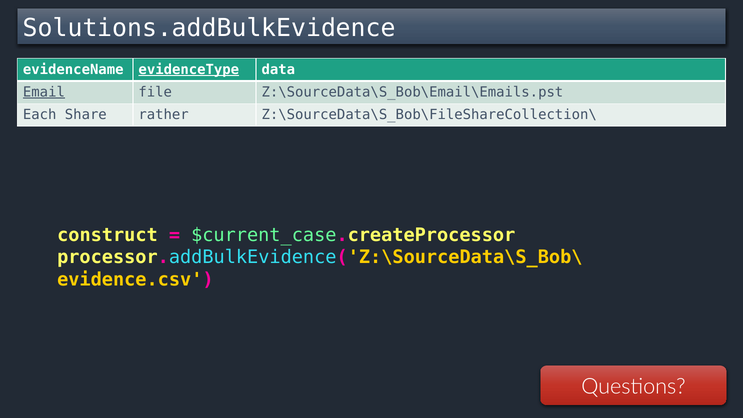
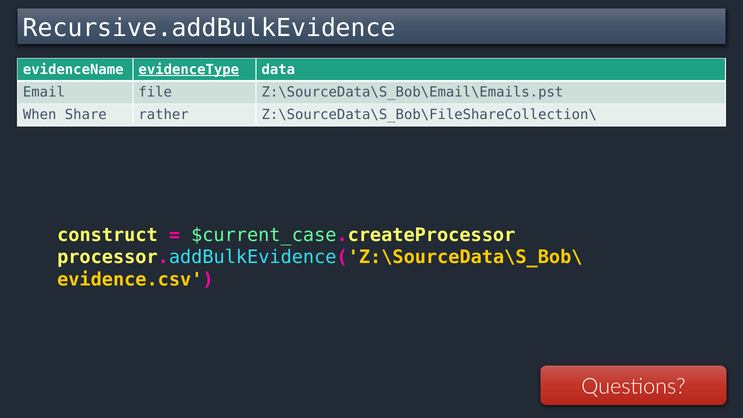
Solutions.addBulkEvidence: Solutions.addBulkEvidence -> Recursive.addBulkEvidence (209, 28)
Email underline: present -> none (44, 92)
Each: Each -> When (40, 115)
